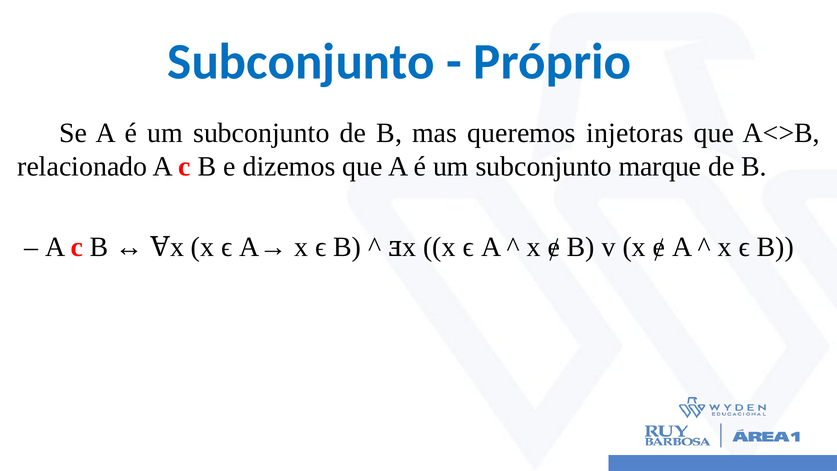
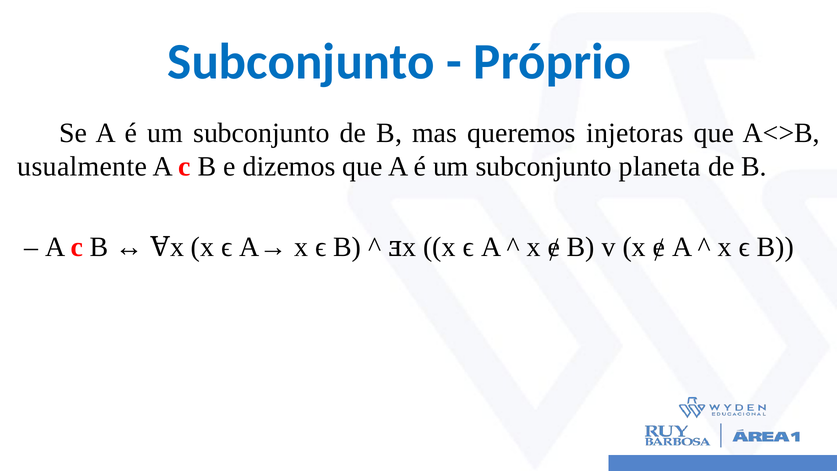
relacionado: relacionado -> usualmente (82, 166)
marque: marque -> planeta (660, 166)
